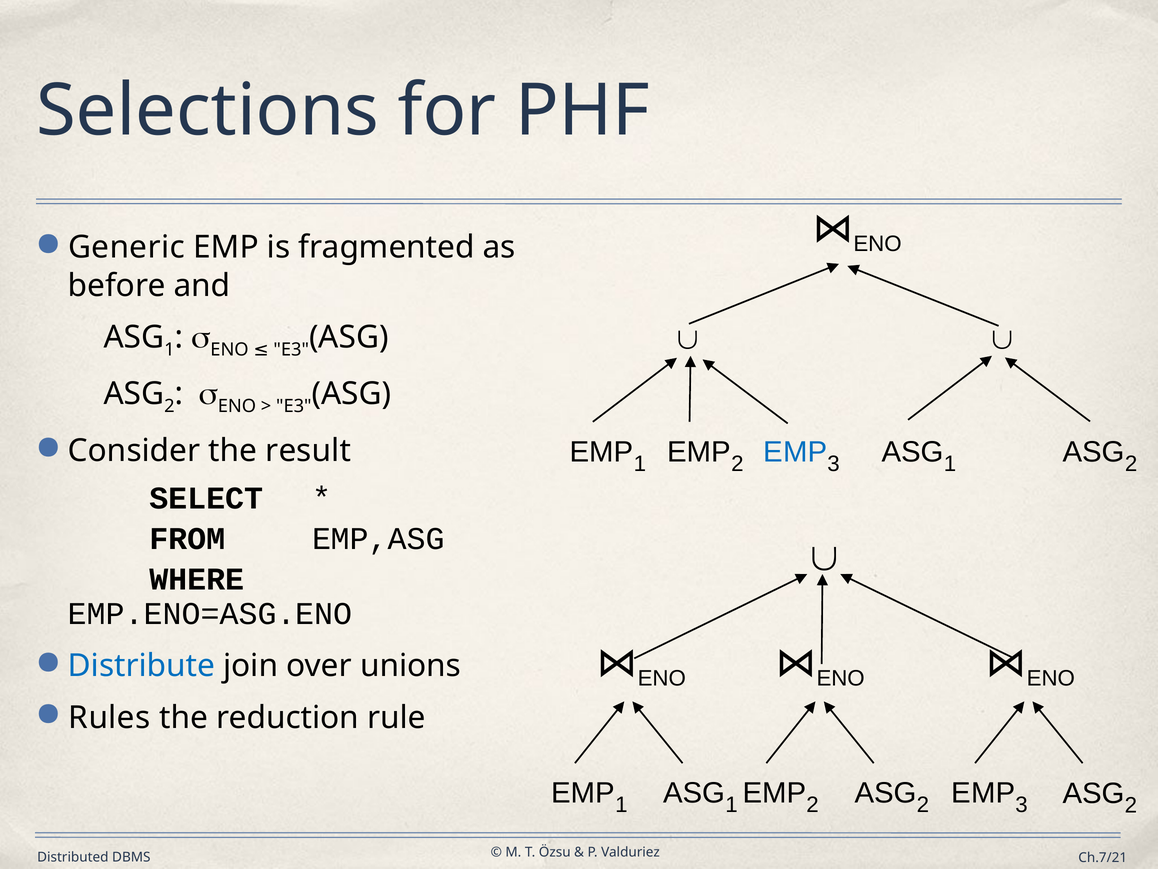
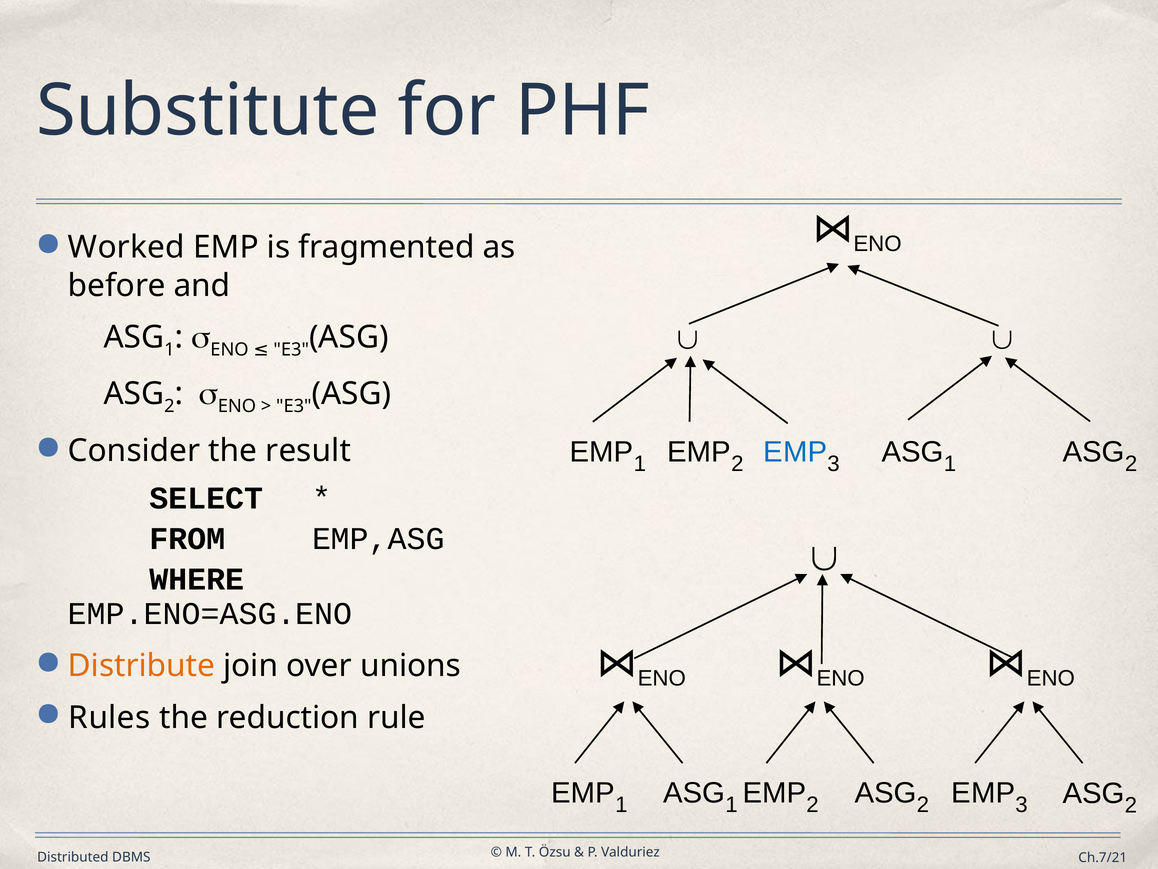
Selections: Selections -> Substitute (208, 111)
Generic: Generic -> Worked (126, 247)
Distribute colour: blue -> orange (141, 666)
